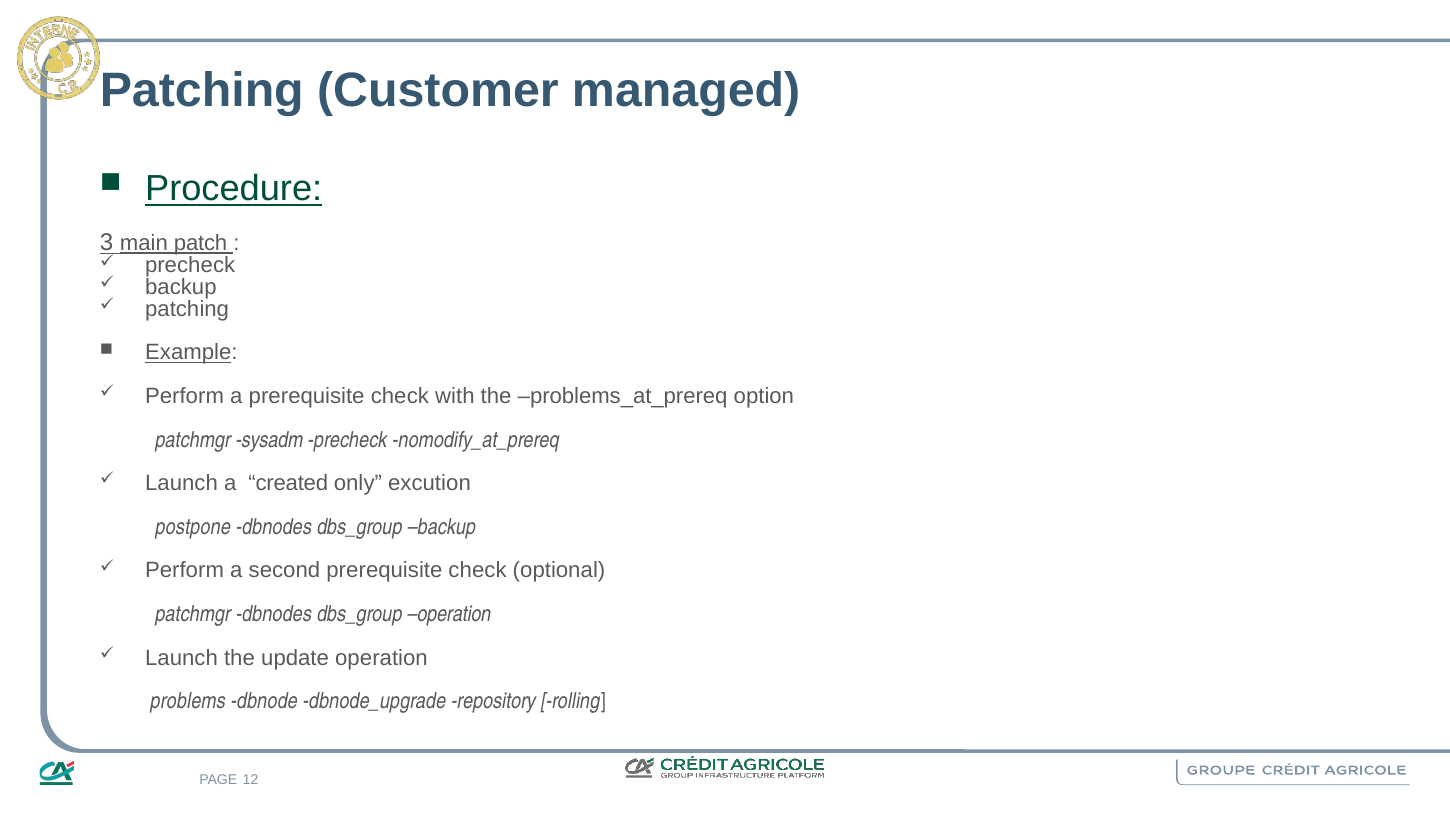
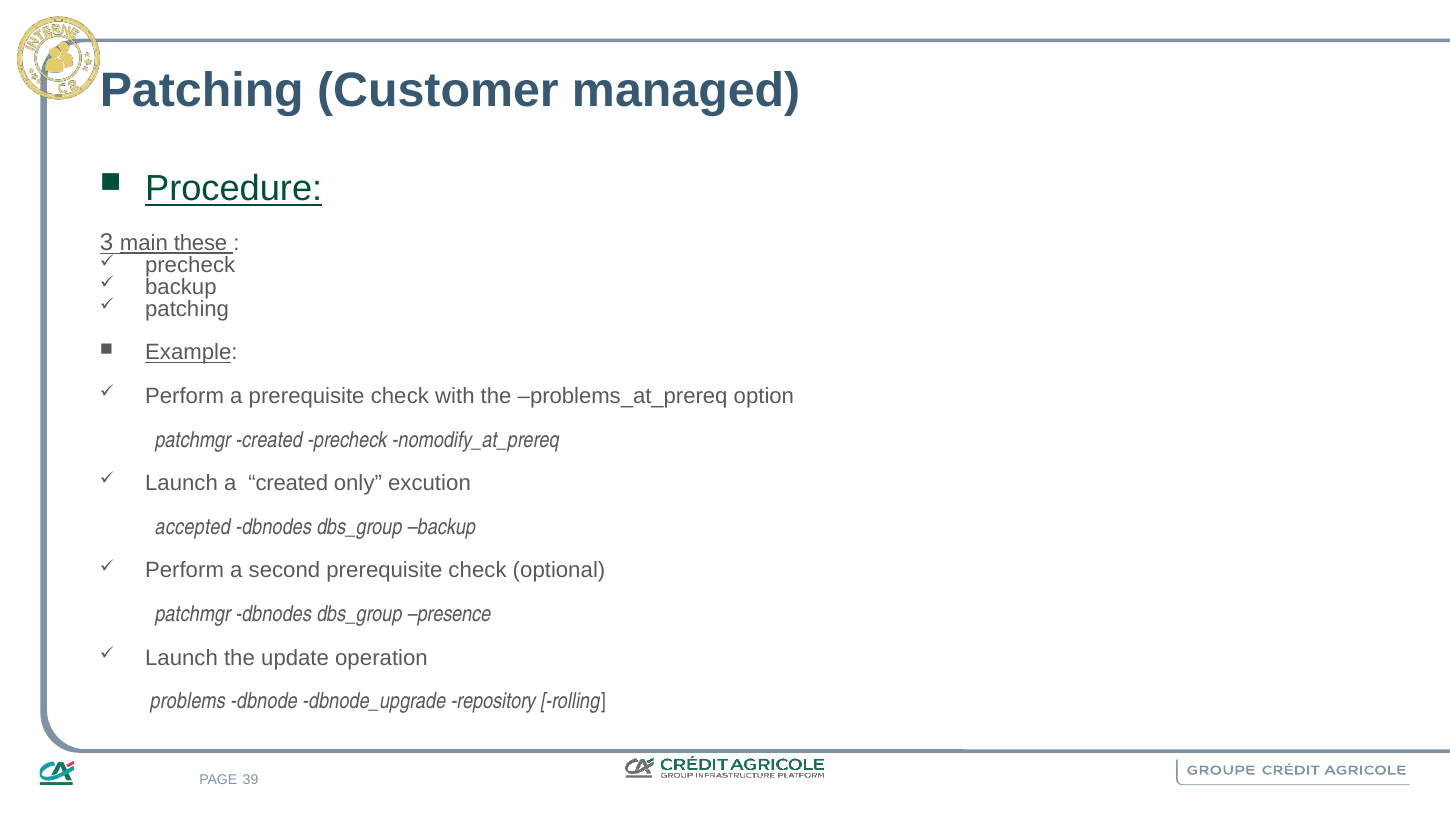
patch: patch -> these (201, 243)
patchmgr sysadm: sysadm -> created (269, 440)
postpone: postpone -> accepted (193, 527)
dbs_group operation: operation -> presence (449, 615)
12: 12 -> 39 (251, 780)
